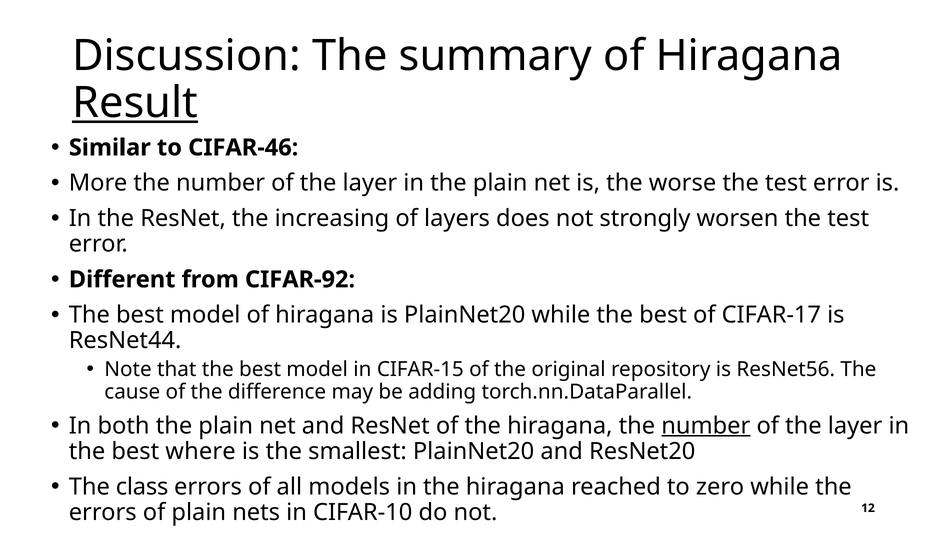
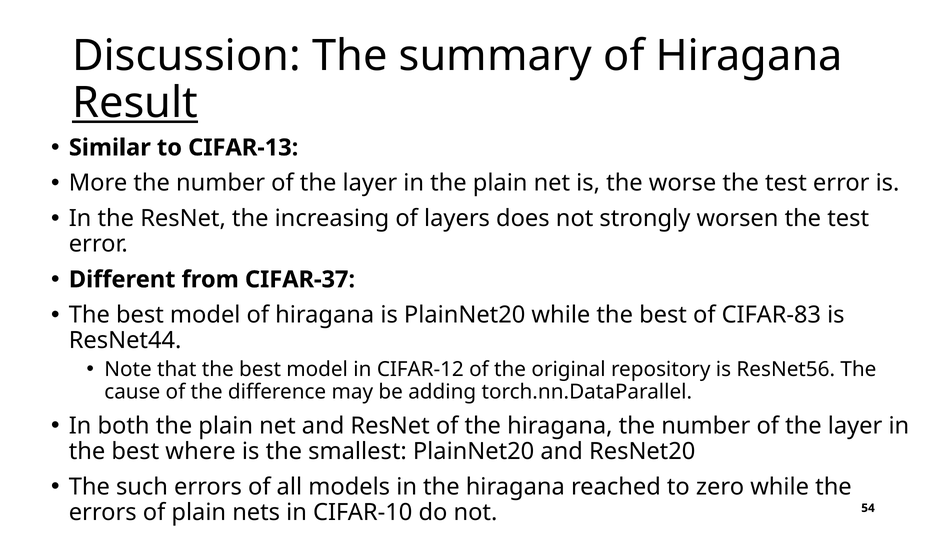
CIFAR-46: CIFAR-46 -> CIFAR-13 (243, 148)
CIFAR-92: CIFAR-92 -> CIFAR-37 (300, 279)
CIFAR-17: CIFAR-17 -> CIFAR-83 (771, 315)
CIFAR-15: CIFAR-15 -> CIFAR-12 (420, 369)
number underline: present -> none (706, 425)
class: class -> such (142, 486)
12: 12 -> 54 (868, 508)
